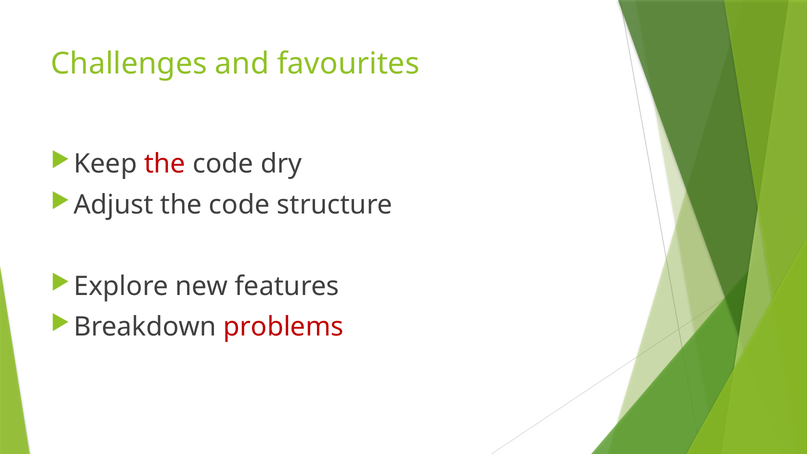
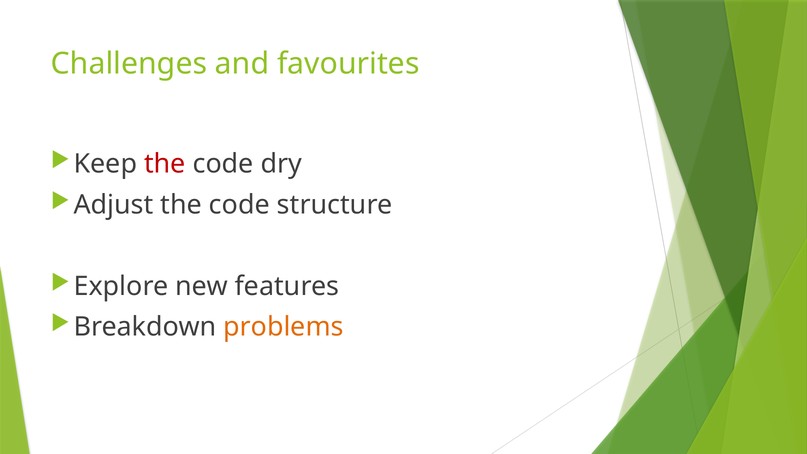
problems colour: red -> orange (283, 327)
